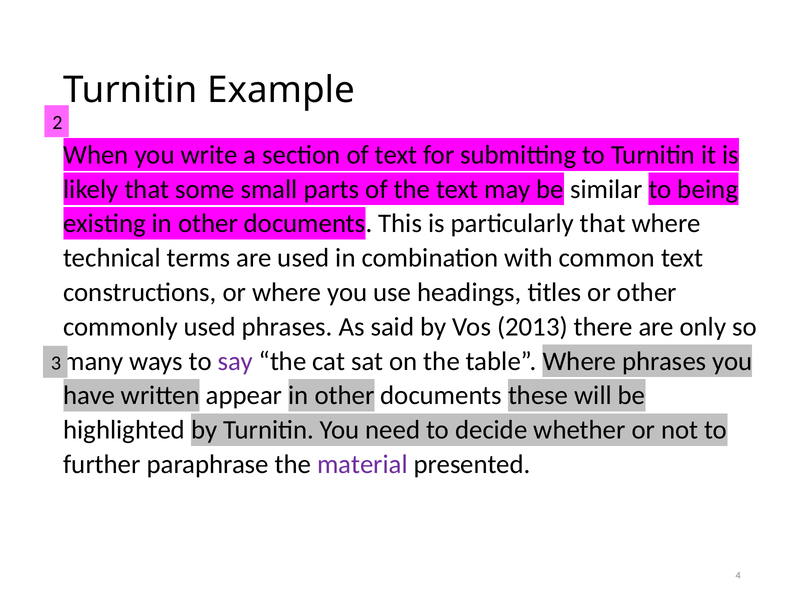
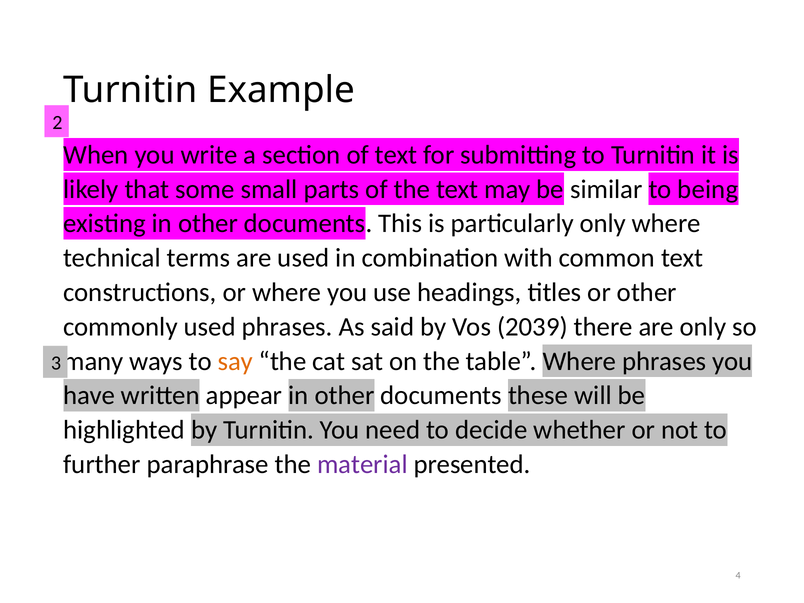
particularly that: that -> only (603, 224)
2013: 2013 -> 2039 (532, 327)
say colour: purple -> orange (235, 361)
